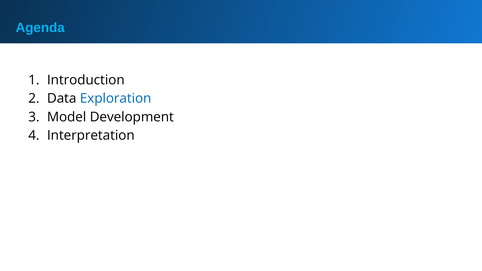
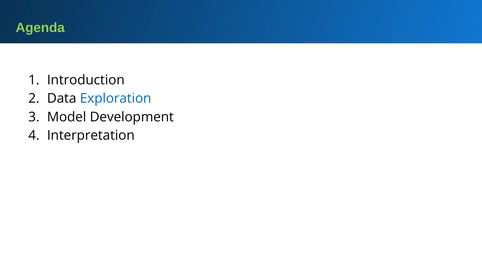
Agenda colour: light blue -> light green (40, 28)
